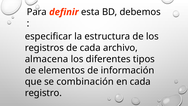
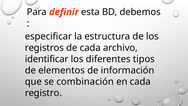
almacena: almacena -> identificar (47, 59)
